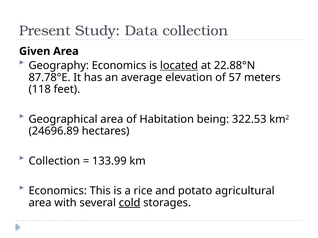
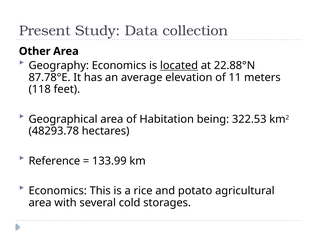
Given: Given -> Other (35, 51)
57: 57 -> 11 (235, 78)
24696.89: 24696.89 -> 48293.78 (54, 131)
Collection: Collection -> Reference (54, 161)
cold underline: present -> none (130, 203)
